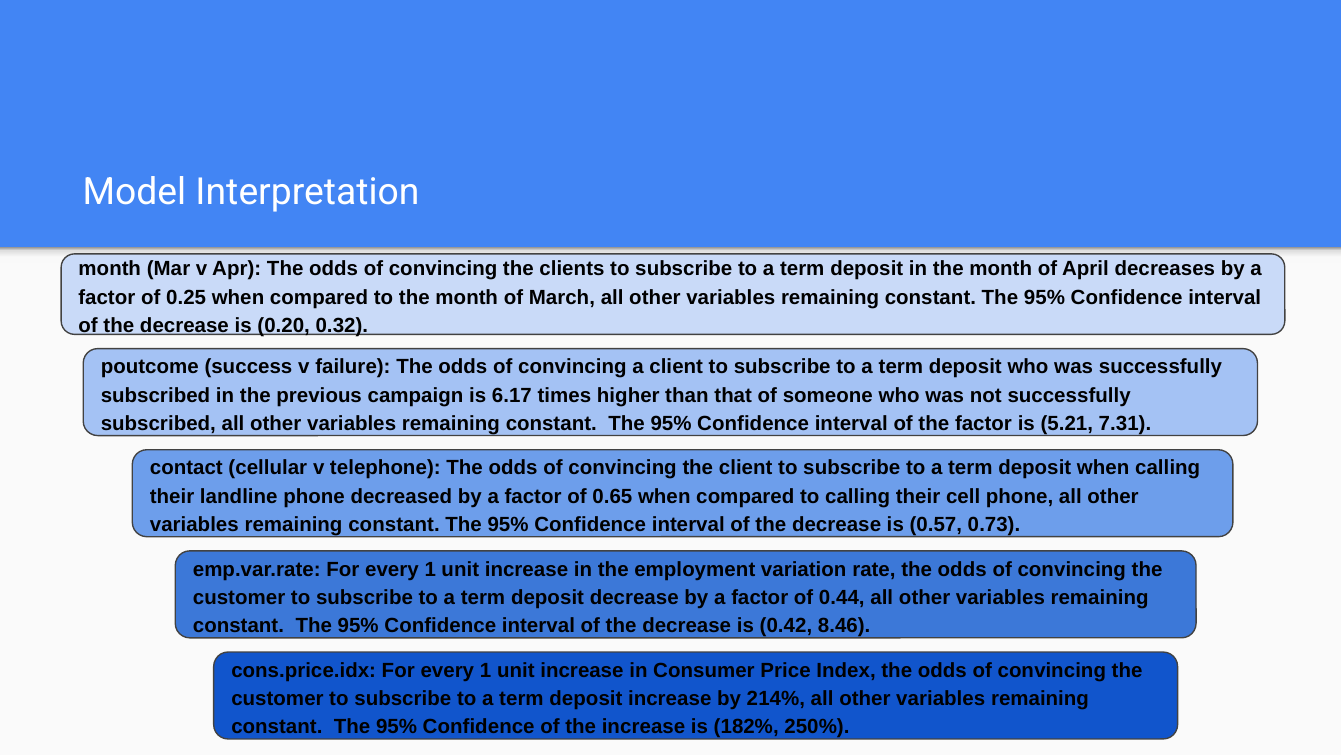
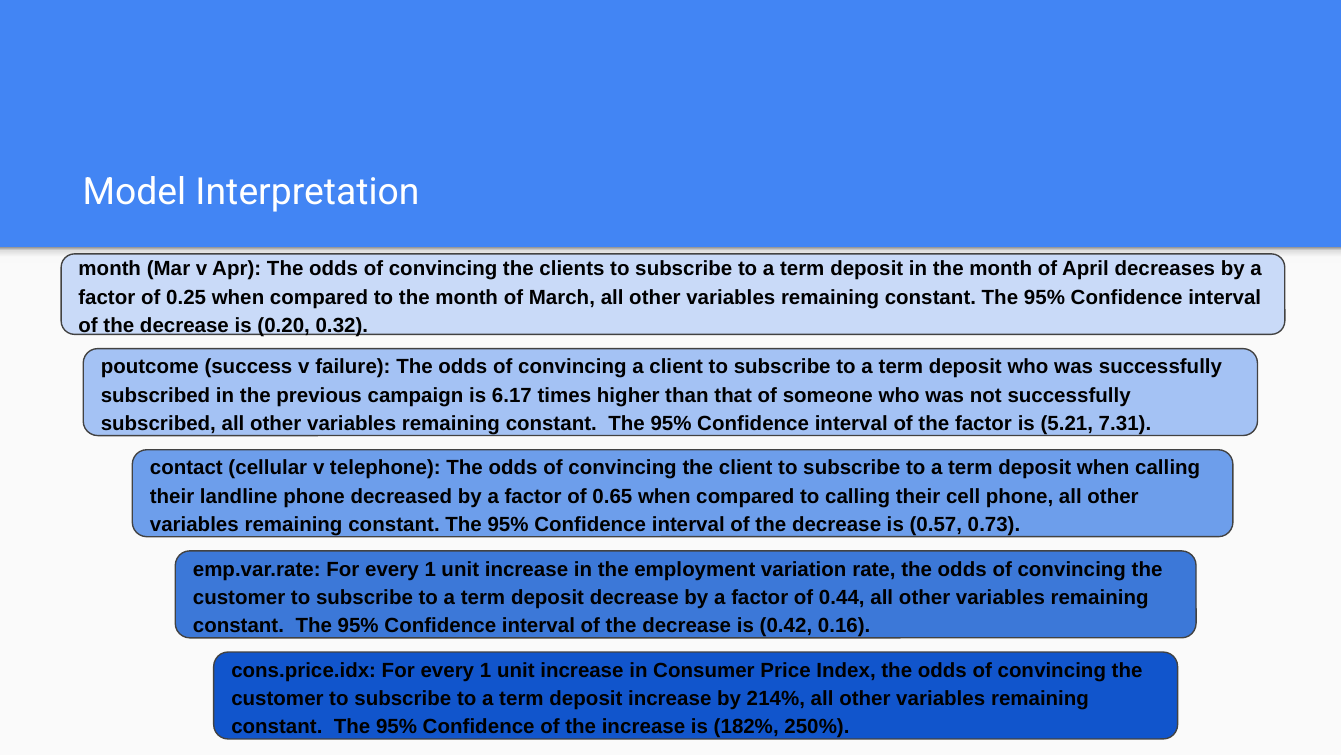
8.46: 8.46 -> 0.16 (844, 625)
